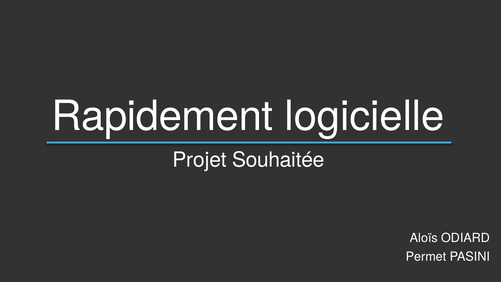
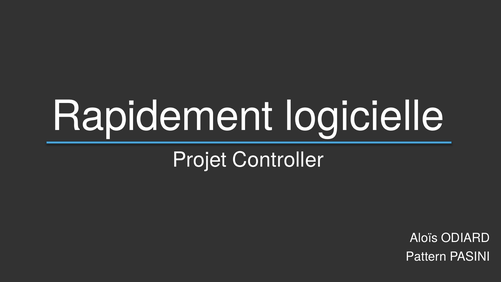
Souhaitée: Souhaitée -> Controller (278, 160)
Permet: Permet -> Pattern (426, 257)
